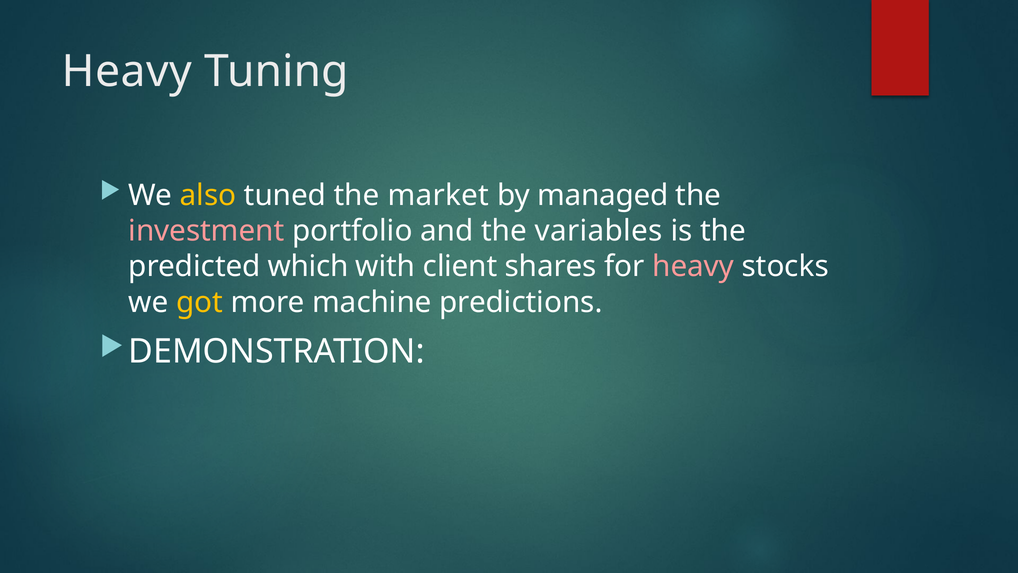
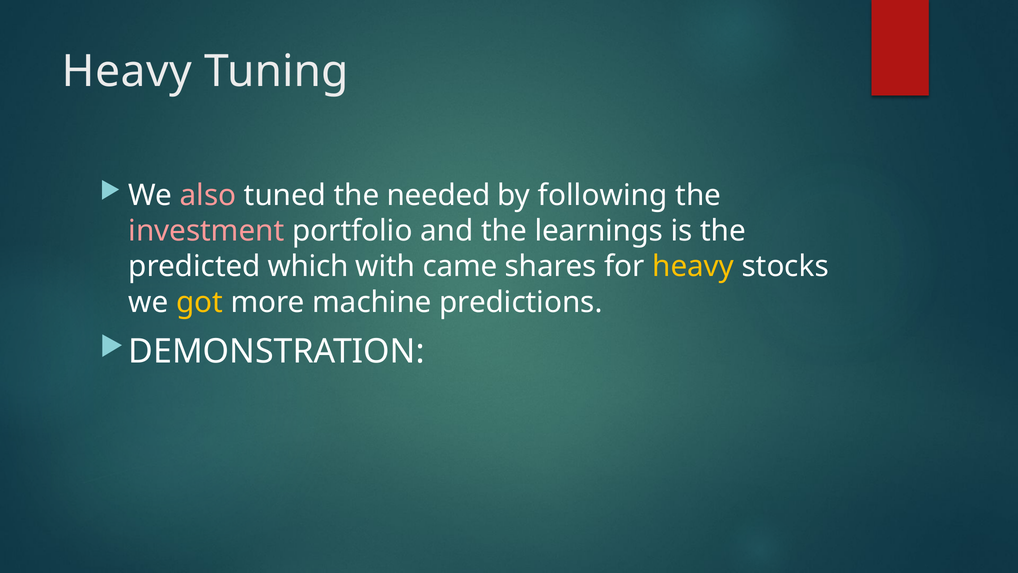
also colour: yellow -> pink (208, 195)
market: market -> needed (439, 195)
managed: managed -> following (603, 195)
variables: variables -> learnings (599, 231)
client: client -> came (460, 266)
heavy colour: pink -> yellow (693, 266)
